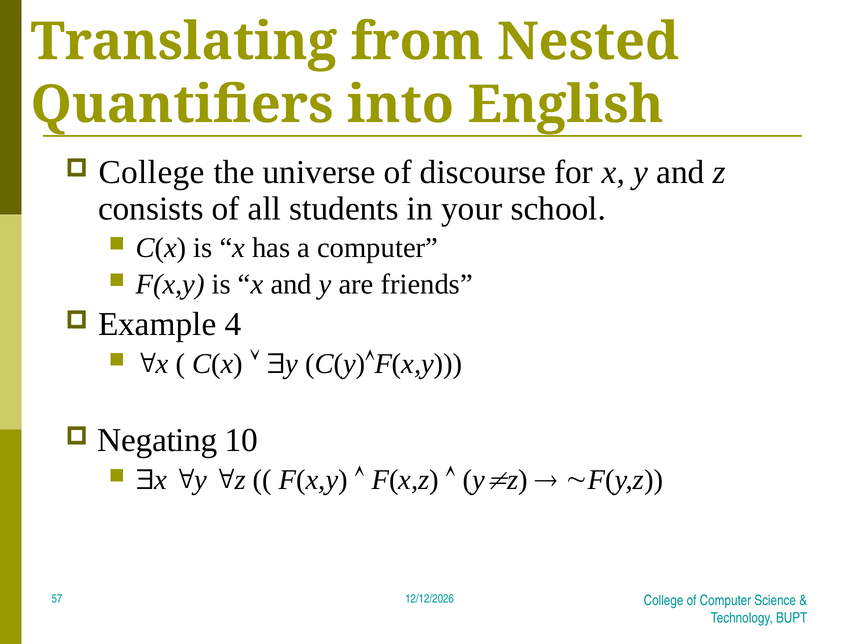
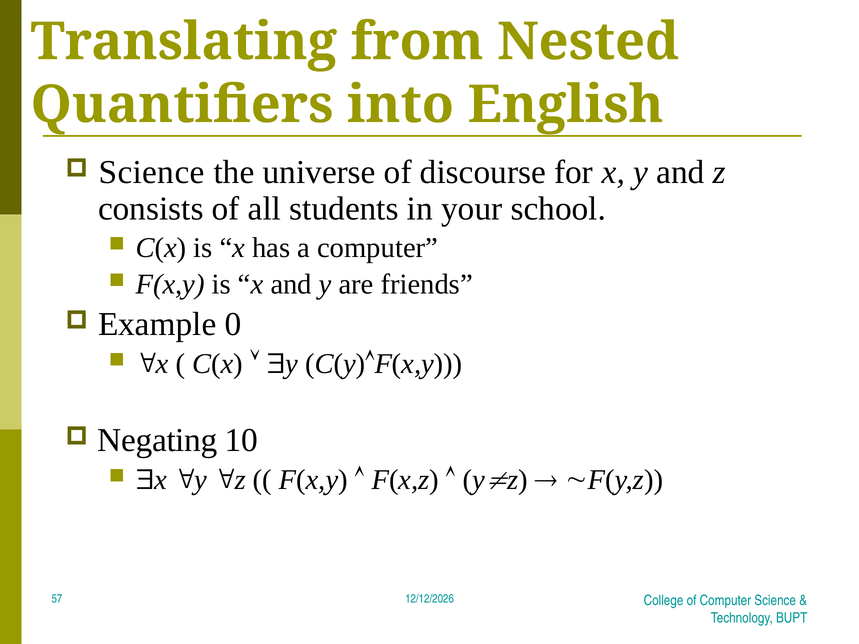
College: College -> Science (152, 172)
4: 4 -> 0 (233, 325)
